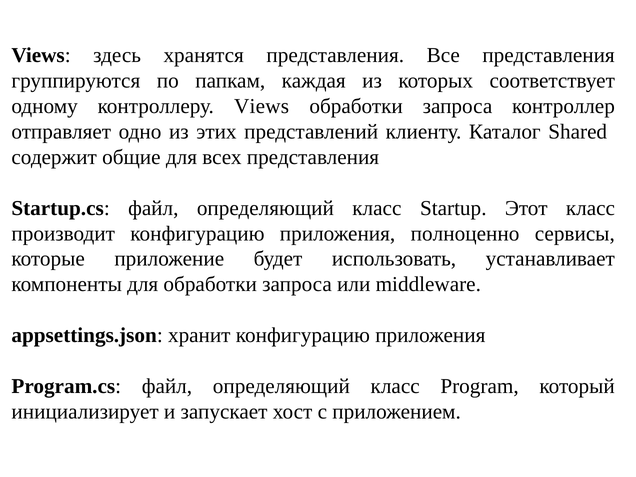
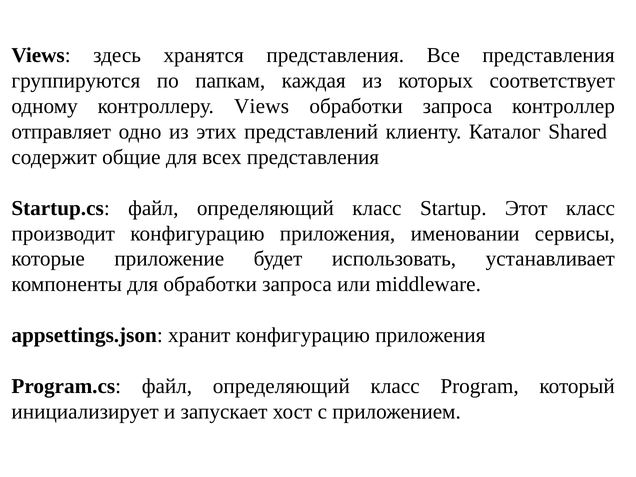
полноценно: полноценно -> именовании (465, 234)
